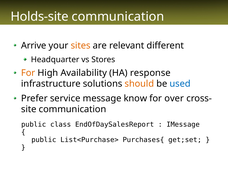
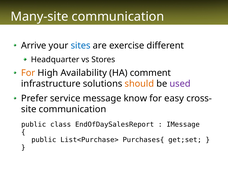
Holds-site: Holds-site -> Many-site (39, 17)
sites colour: orange -> blue (81, 46)
relevant: relevant -> exercise (127, 46)
response: response -> comment (150, 73)
used colour: blue -> purple (180, 84)
over: over -> easy (174, 98)
